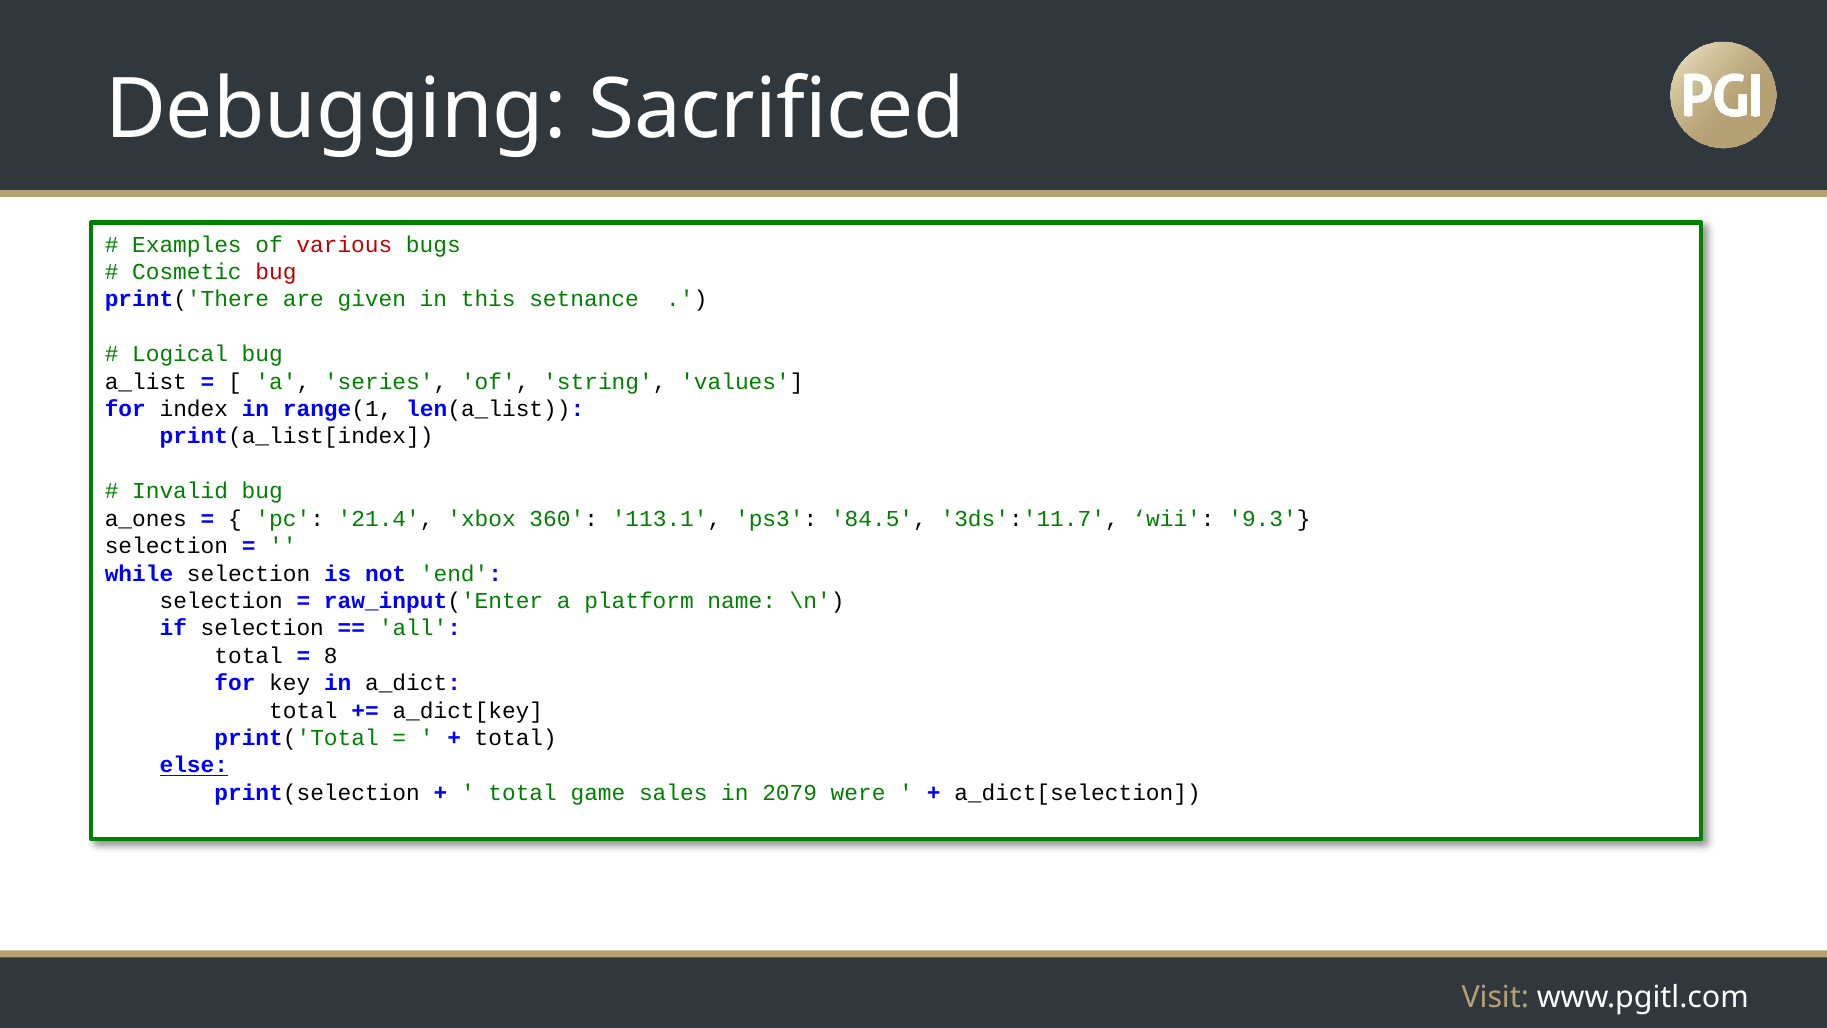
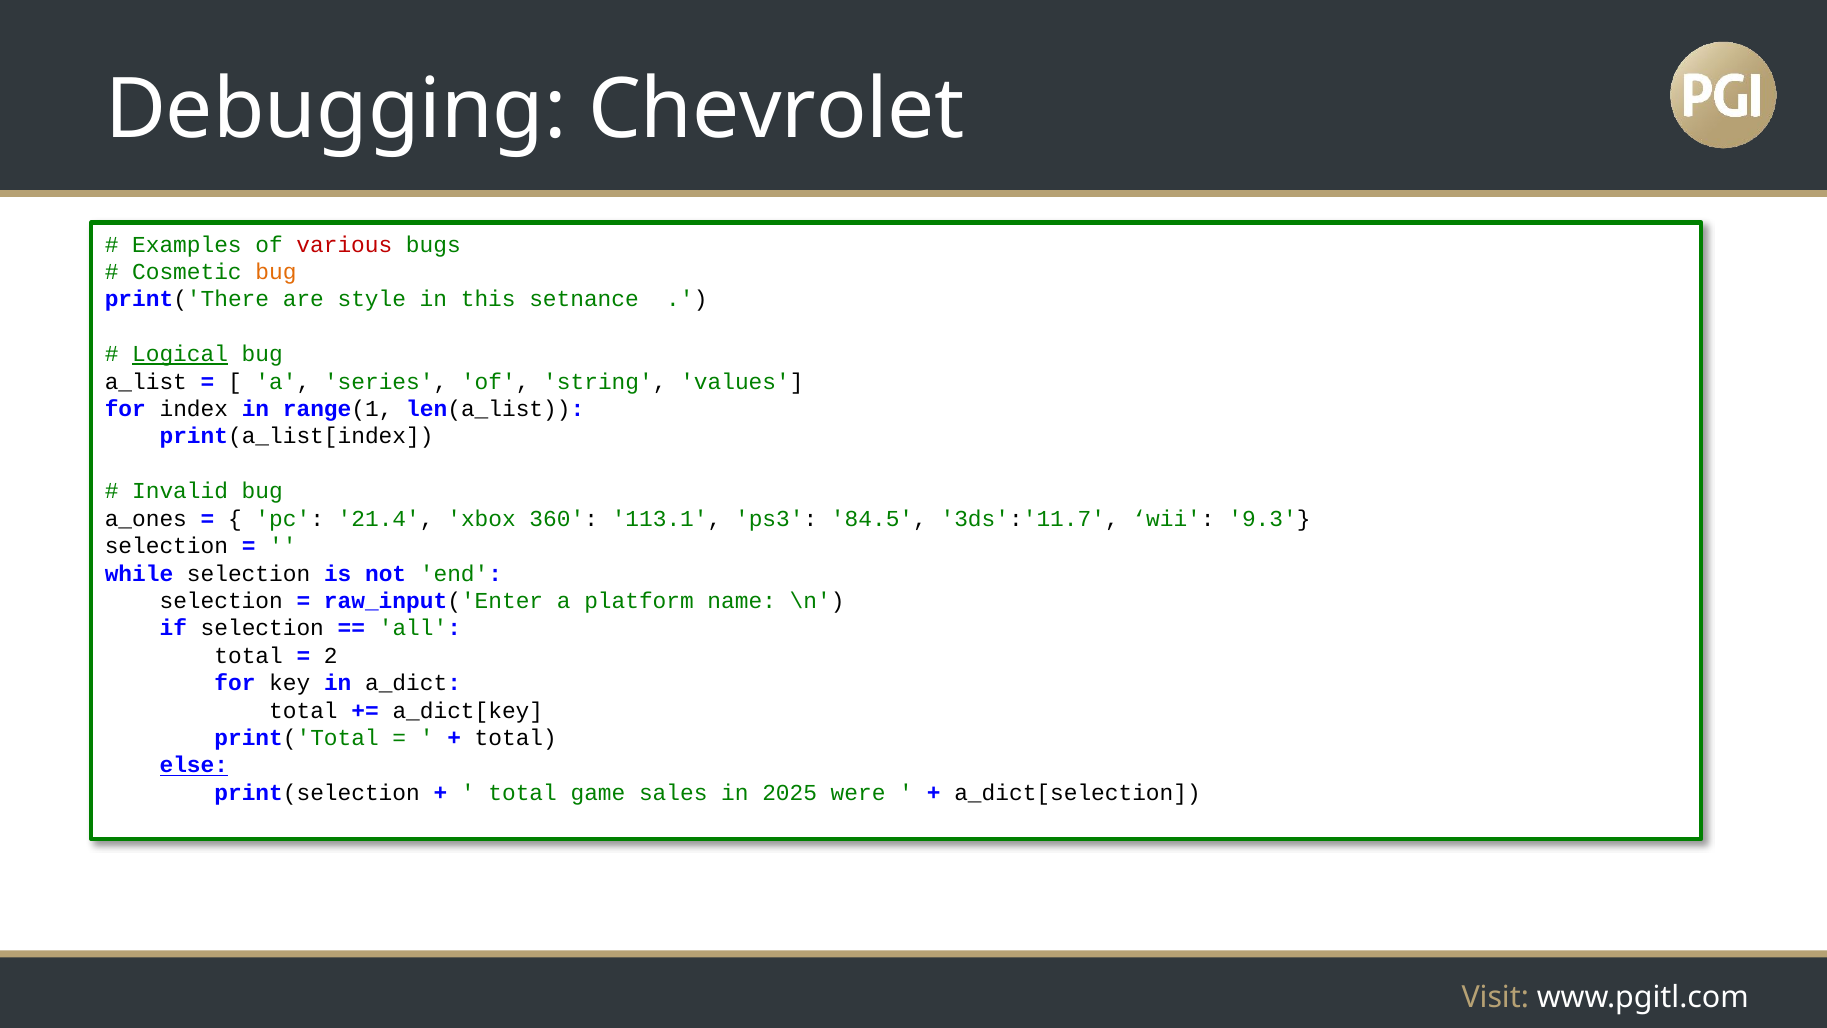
Sacrificed: Sacrificed -> Chevrolet (777, 110)
bug colour: red -> orange (276, 272)
given: given -> style (372, 299)
Logical underline: none -> present (180, 354)
8: 8 -> 2 (331, 656)
2079: 2079 -> 2025 (790, 793)
